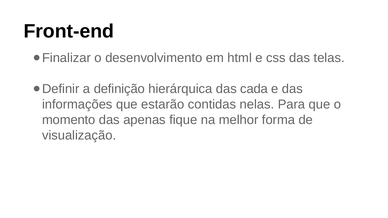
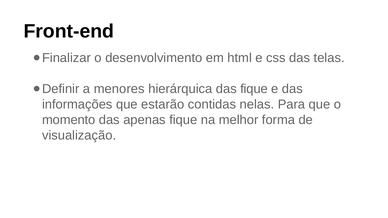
definição: definição -> menores (119, 89)
das cada: cada -> fique (254, 89)
